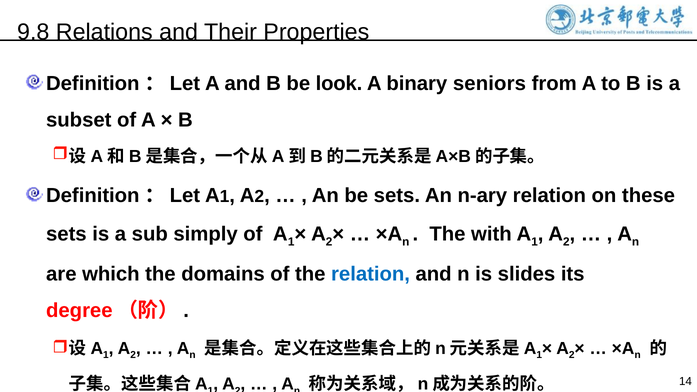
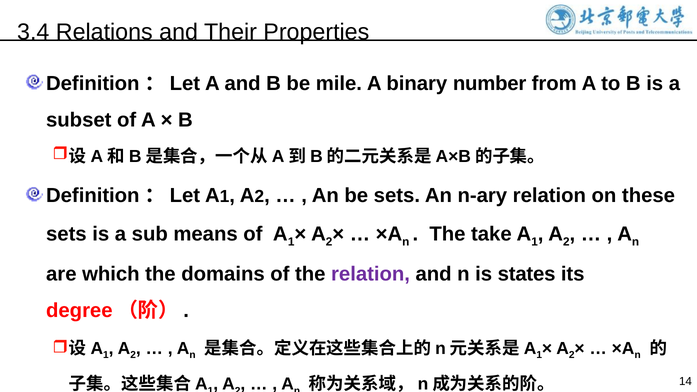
9.8: 9.8 -> 3.4 (33, 32)
look: look -> mile (339, 84)
seniors: seniors -> number (490, 84)
simply: simply -> means (206, 234)
with: with -> take (491, 234)
relation colour: blue -> purple (371, 274)
slides: slides -> states (527, 274)
